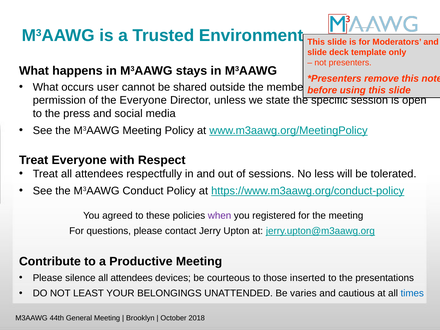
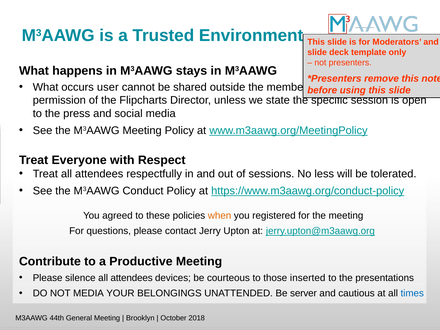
the Everyone: Everyone -> Flipcharts (143, 100)
when colour: purple -> orange (220, 216)
NOT LEAST: LEAST -> MEDIA (88, 293)
varies: varies -> server (303, 293)
